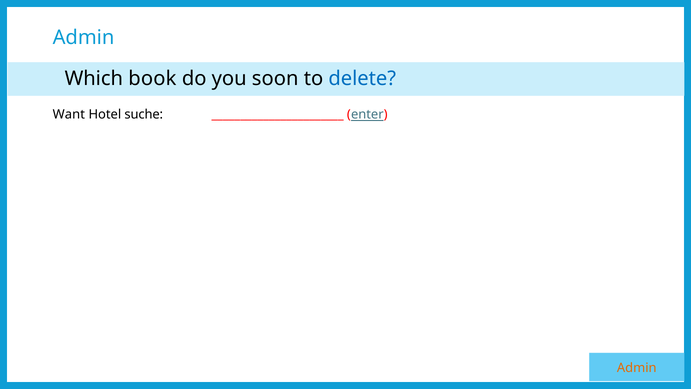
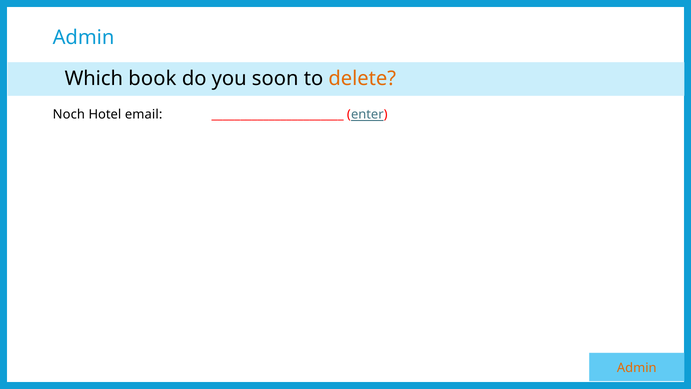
delete colour: blue -> orange (362, 79)
Want: Want -> Noch (69, 114)
suche: suche -> email (144, 114)
